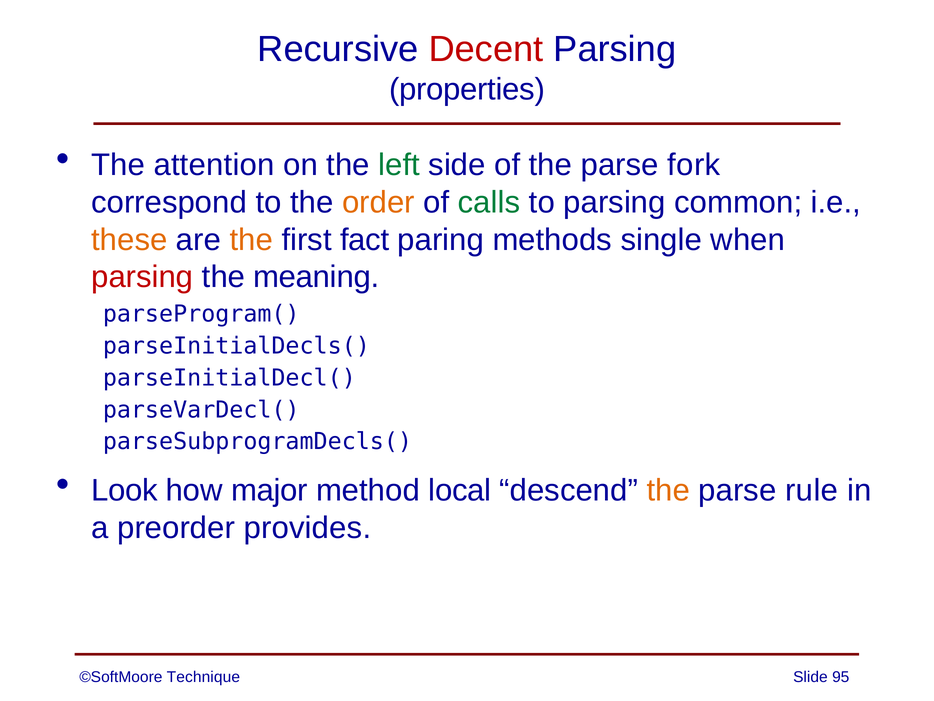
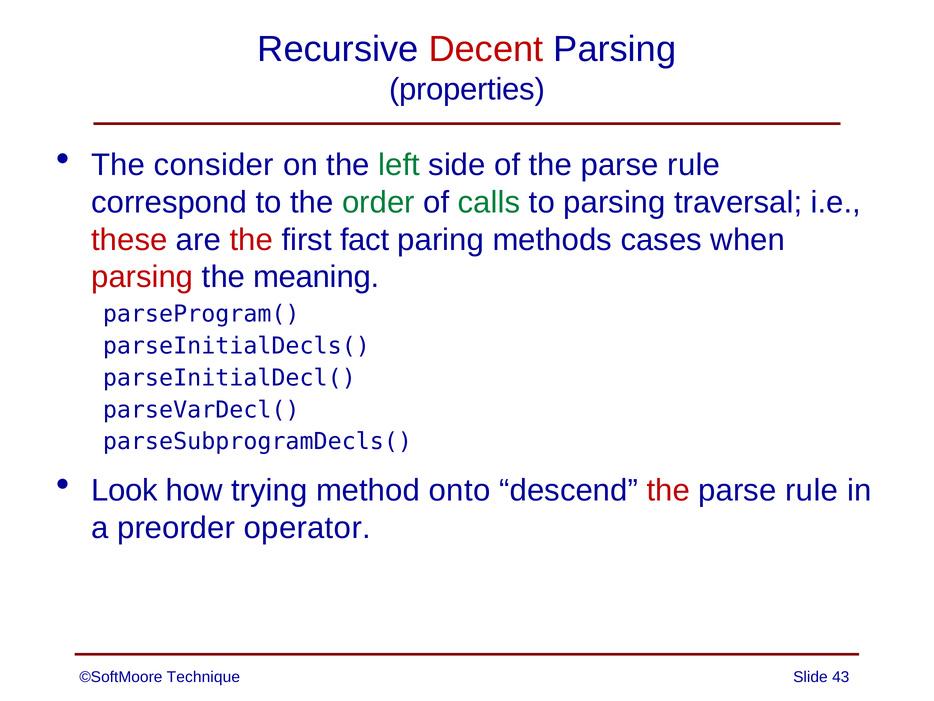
attention: attention -> consider (214, 165)
of the parse fork: fork -> rule (694, 165)
order colour: orange -> green (378, 202)
common: common -> traversal (738, 202)
these colour: orange -> red (129, 240)
the colour: orange -> red (251, 240)
single: single -> cases (661, 240)
major: major -> trying (269, 490)
local: local -> onto (460, 490)
the colour: orange -> red (668, 490)
provides: provides -> operator (307, 528)
95: 95 -> 43 (841, 677)
